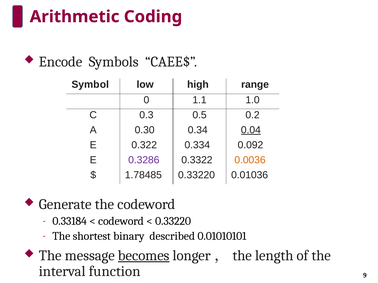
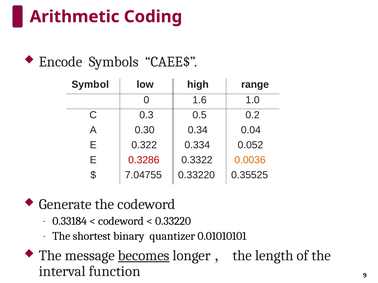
1.1: 1.1 -> 1.6 (200, 100)
0.04 underline: present -> none (251, 130)
0.092: 0.092 -> 0.052 (250, 145)
0.3286 colour: purple -> red (144, 160)
1.78485: 1.78485 -> 7.04755 (143, 175)
0.01036: 0.01036 -> 0.35525 (250, 175)
described: described -> quantizer (172, 236)
